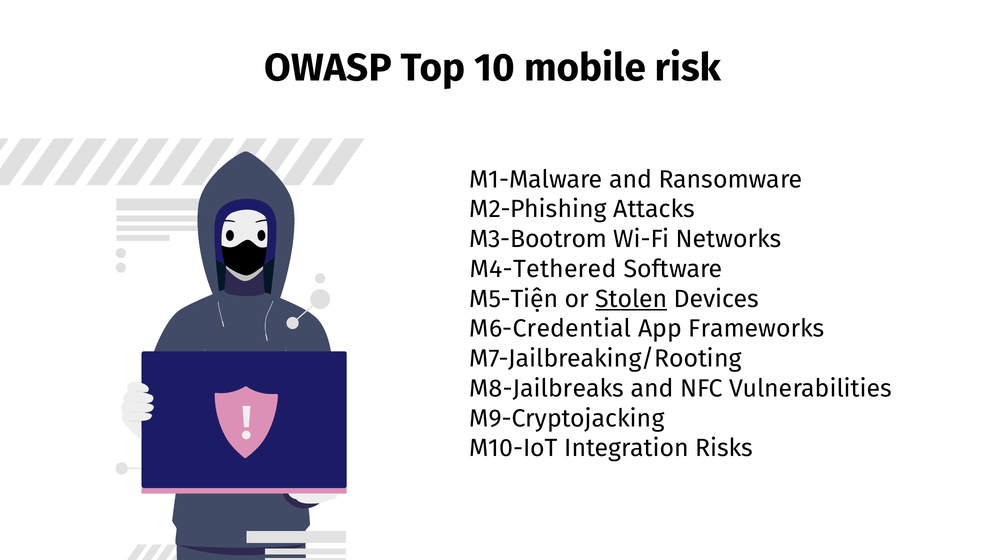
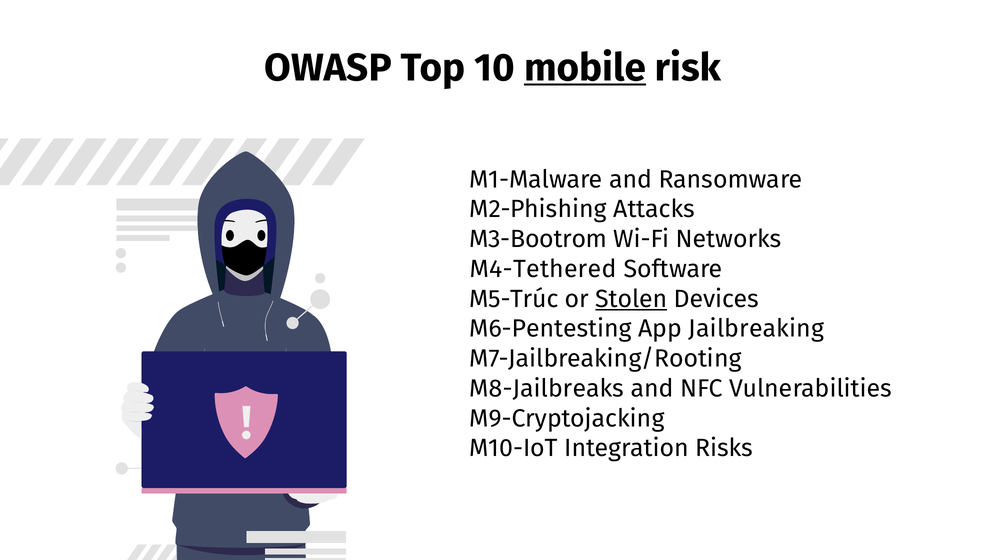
mobile underline: none -> present (585, 68)
M5-Tiện: M5-Tiện -> M5-Trúc (514, 299)
M6-Credential: M6-Credential -> M6-Pentesting (551, 329)
Frameworks: Frameworks -> Jailbreaking (756, 329)
